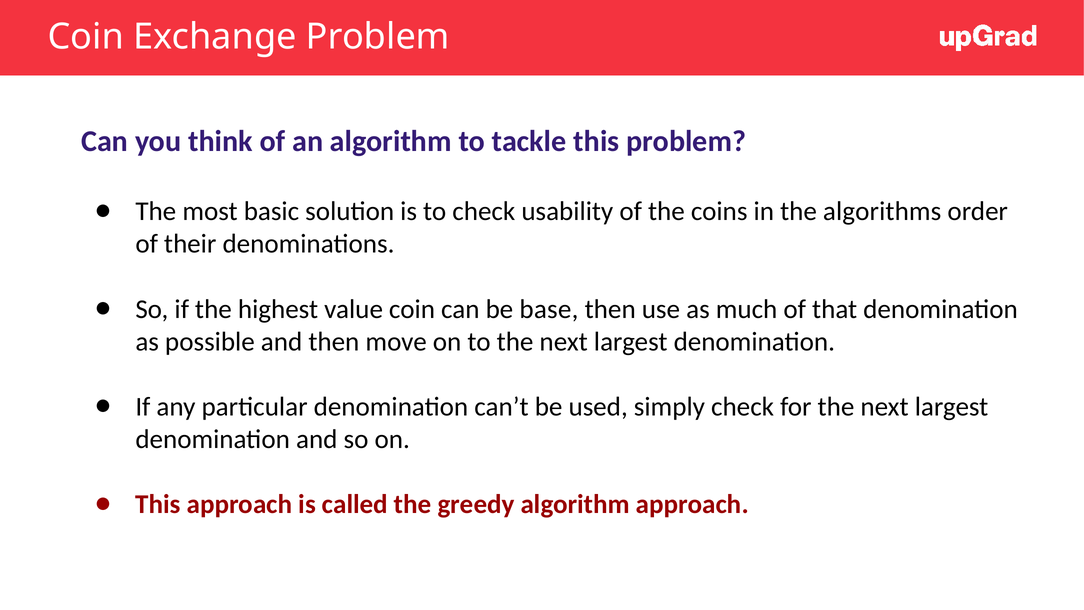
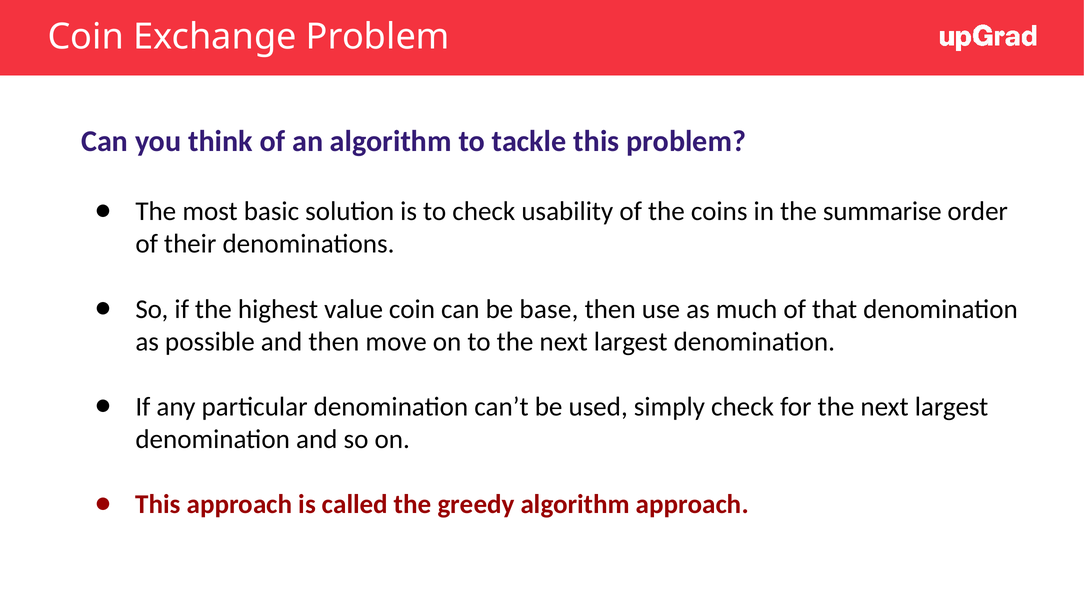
algorithms: algorithms -> summarise (882, 211)
